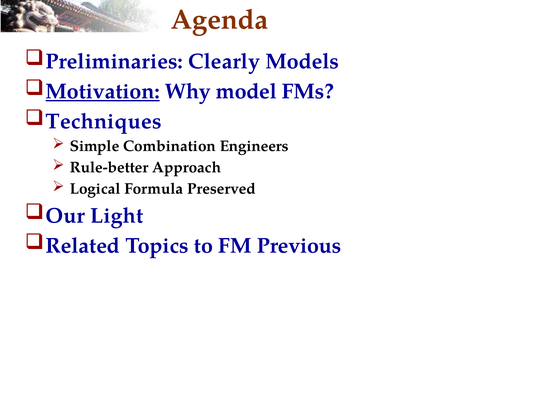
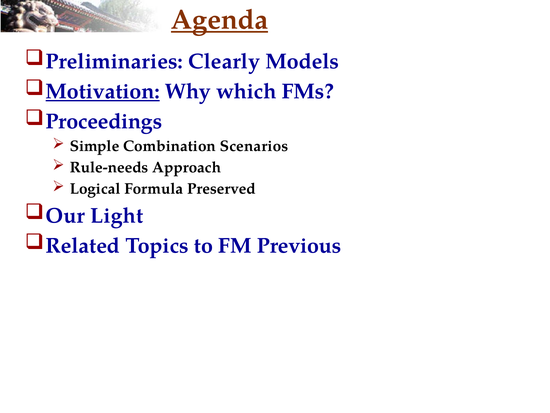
Agenda underline: none -> present (220, 20)
model: model -> which (246, 91)
Techniques: Techniques -> Proceedings (104, 121)
Engineers: Engineers -> Scenarios (254, 146)
Rule-better: Rule-better -> Rule-needs (109, 167)
